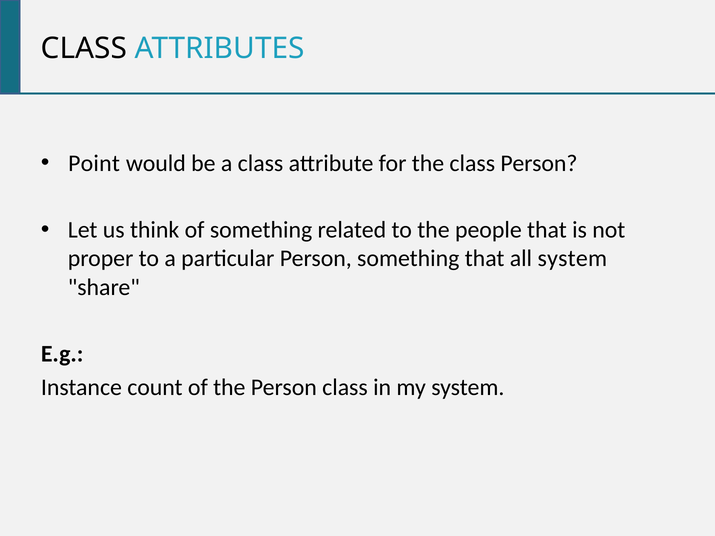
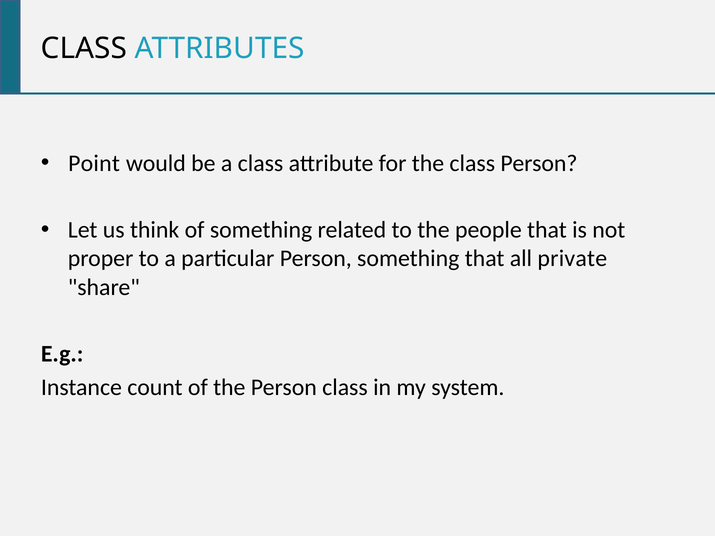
all system: system -> private (572, 259)
